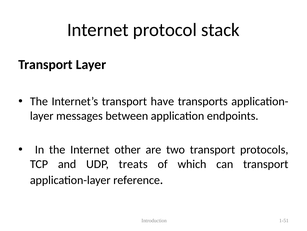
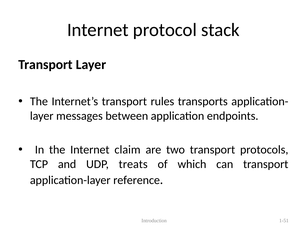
have: have -> rules (162, 101)
other: other -> claim (128, 149)
